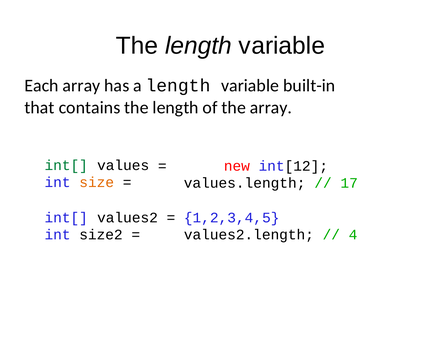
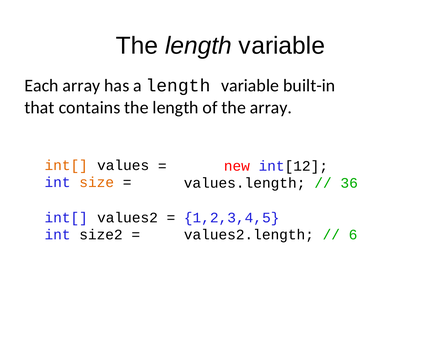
int[ colour: green -> orange (66, 165)
17: 17 -> 36 (349, 183)
4: 4 -> 6 (353, 235)
